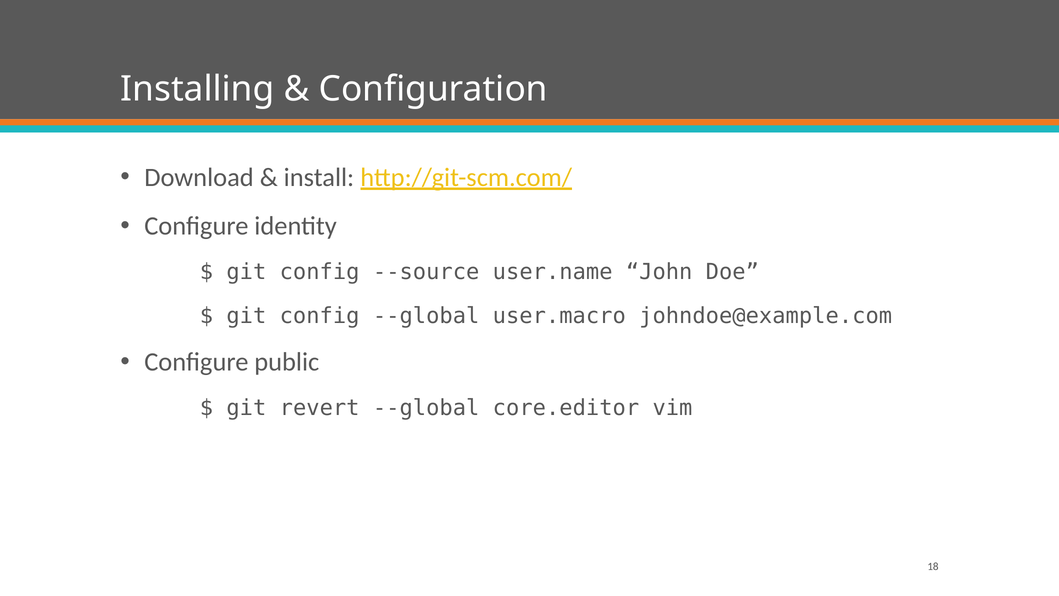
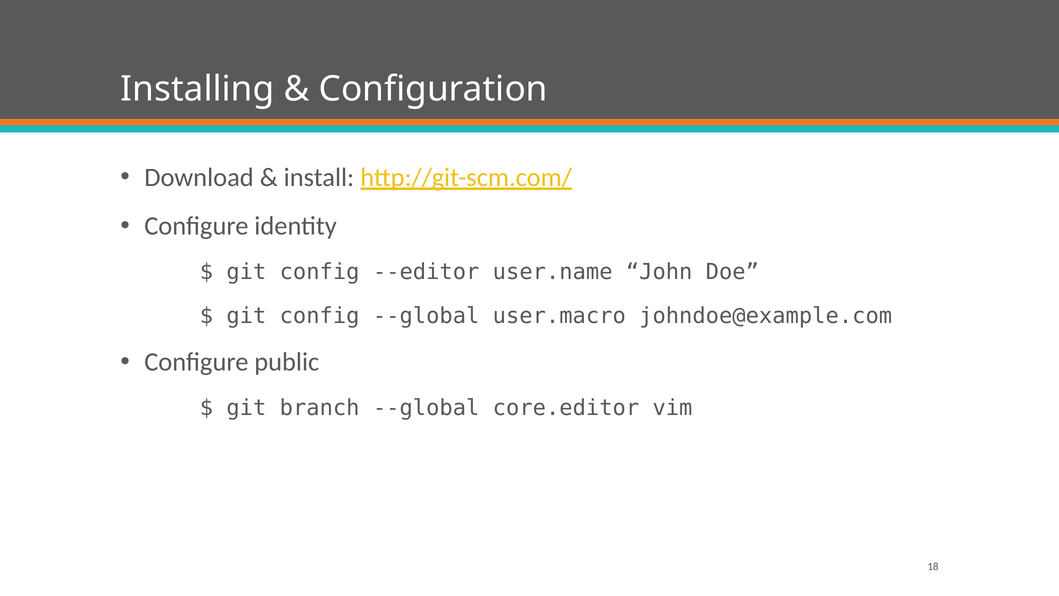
--source: --source -> --editor (426, 272)
revert: revert -> branch (320, 408)
